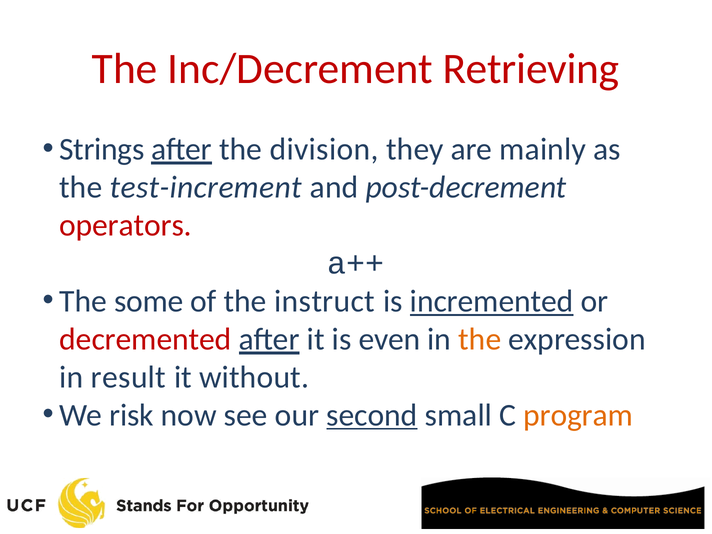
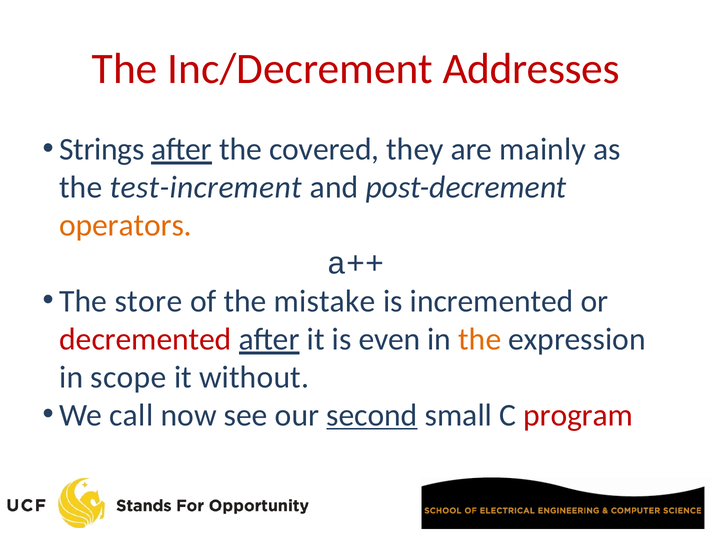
Retrieving: Retrieving -> Addresses (531, 69)
division: division -> covered (324, 149)
operators colour: red -> orange (126, 225)
some: some -> store (148, 301)
instruct: instruct -> mistake (325, 301)
incremented underline: present -> none (492, 301)
result: result -> scope (129, 377)
risk: risk -> call (131, 415)
program colour: orange -> red (578, 415)
